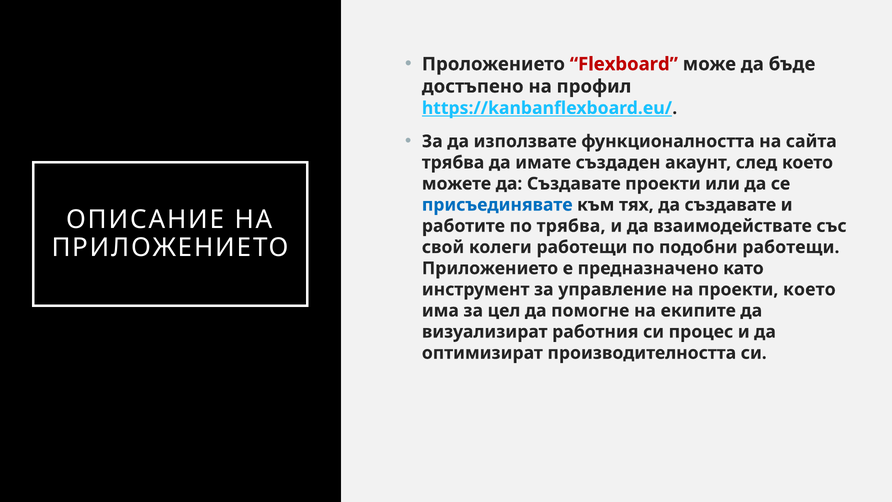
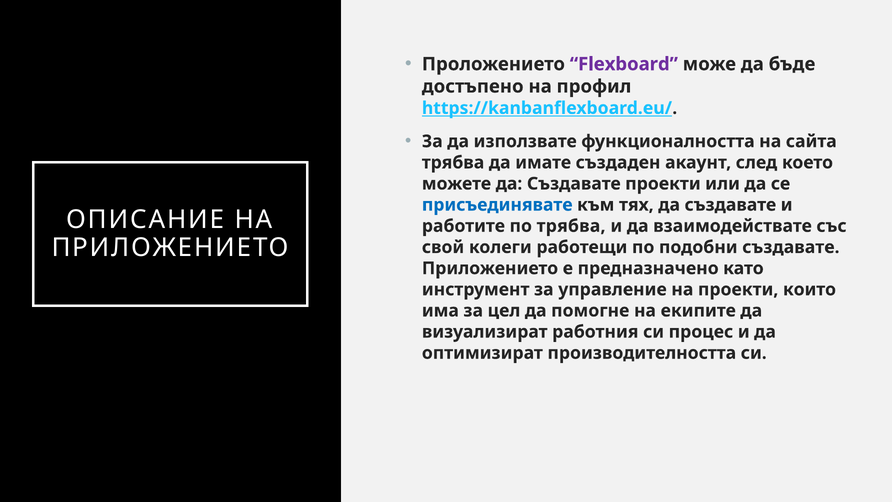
Flexboard colour: red -> purple (624, 64)
подобни работещи: работещи -> създавате (791, 247)
проекти което: което -> които (809, 289)
